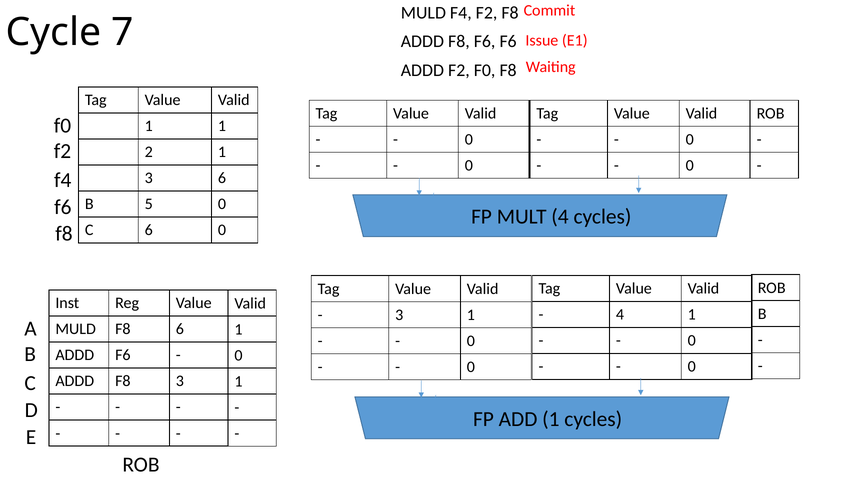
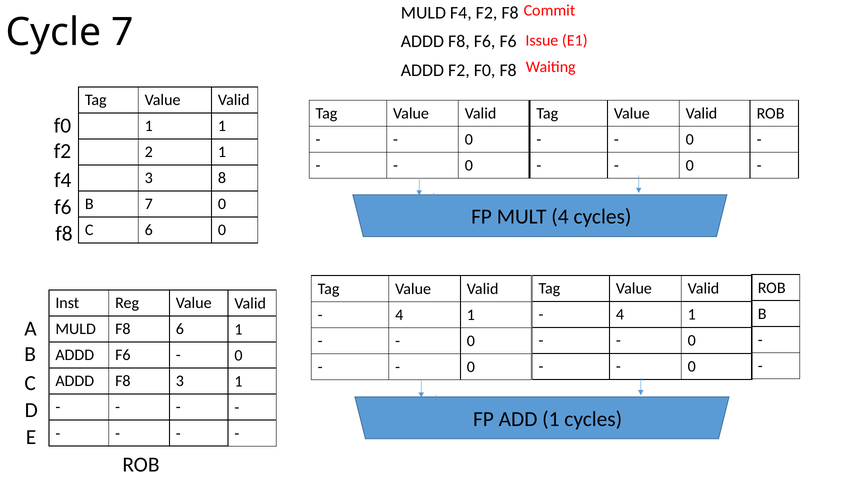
3 6: 6 -> 8 (222, 178)
B 5: 5 -> 7 (149, 204)
3: 3 -> 4 (399, 315)
